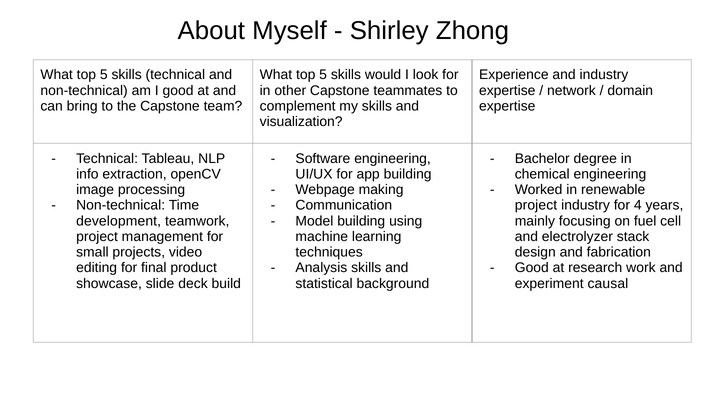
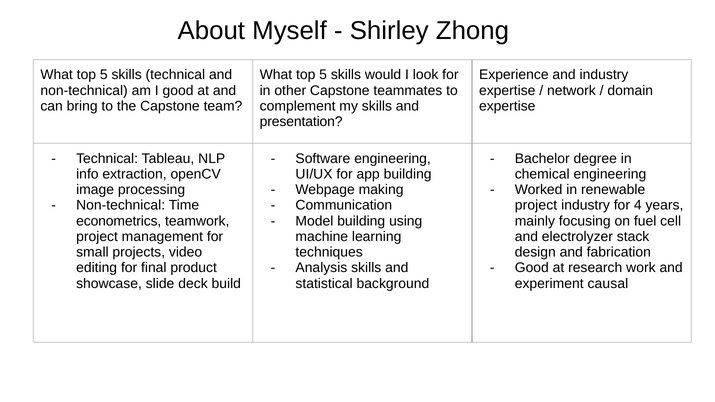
visualization: visualization -> presentation (301, 122)
development: development -> econometrics (119, 221)
